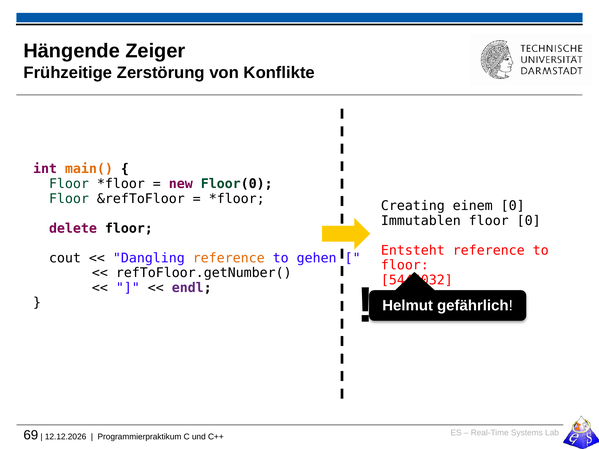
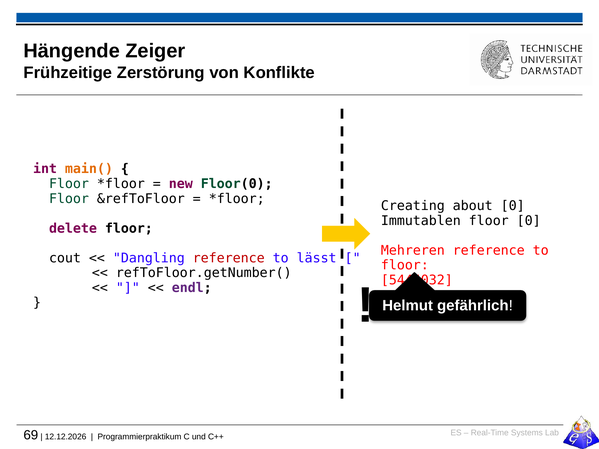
einem: einem -> about (473, 206)
Entsteht: Entsteht -> Mehreren (413, 250)
reference colour: orange -> red (229, 258)
gehen: gehen -> lässt (317, 258)
